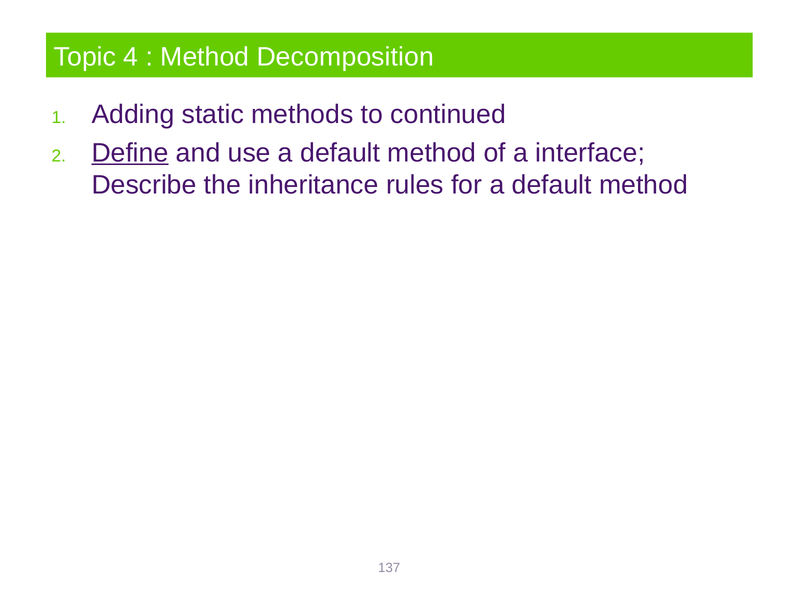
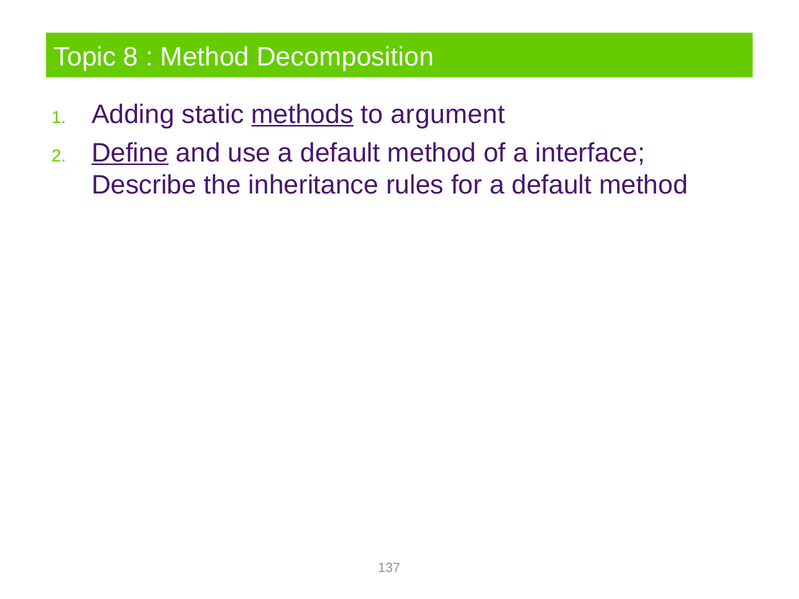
4: 4 -> 8 (131, 57)
methods underline: none -> present (302, 114)
continued: continued -> argument (448, 114)
